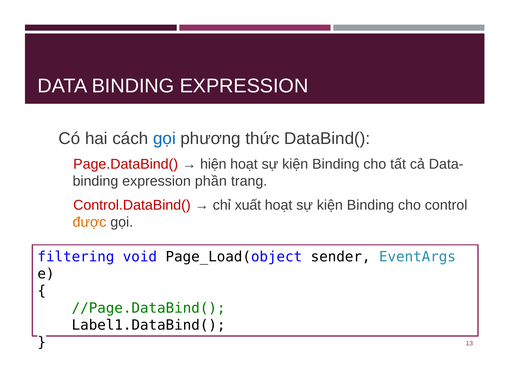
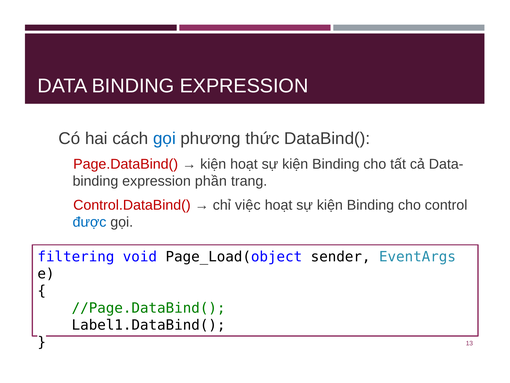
hiện: hiện -> kiện (213, 164)
xuất: xuất -> việc (248, 205)
được colour: orange -> blue (90, 222)
